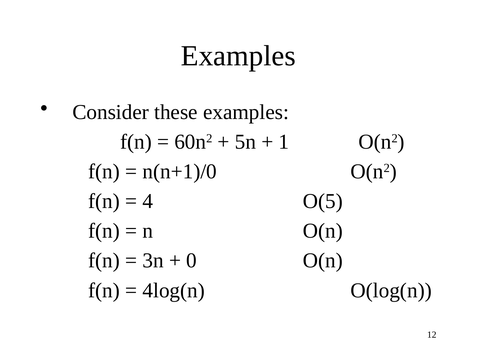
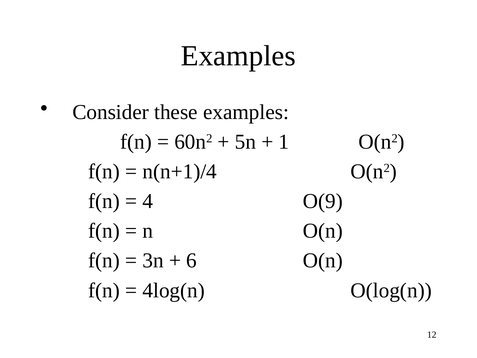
n(n+1)/0: n(n+1)/0 -> n(n+1)/4 (180, 171)
O(5: O(5 -> O(9 (323, 201)
0: 0 -> 6 (192, 260)
